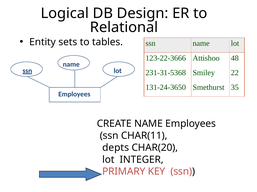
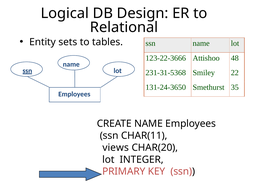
depts: depts -> views (116, 148)
